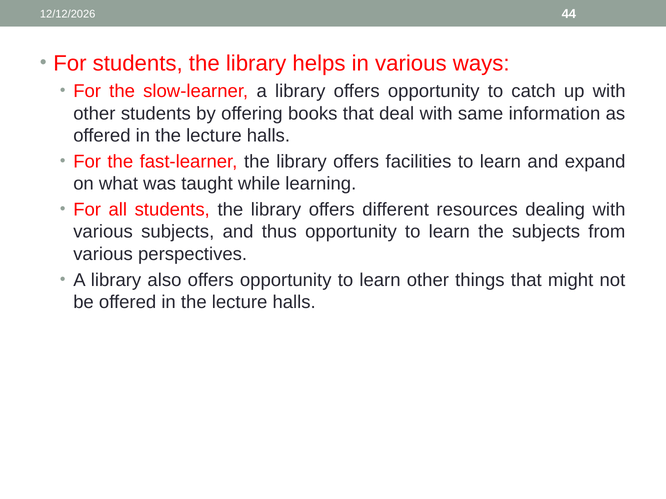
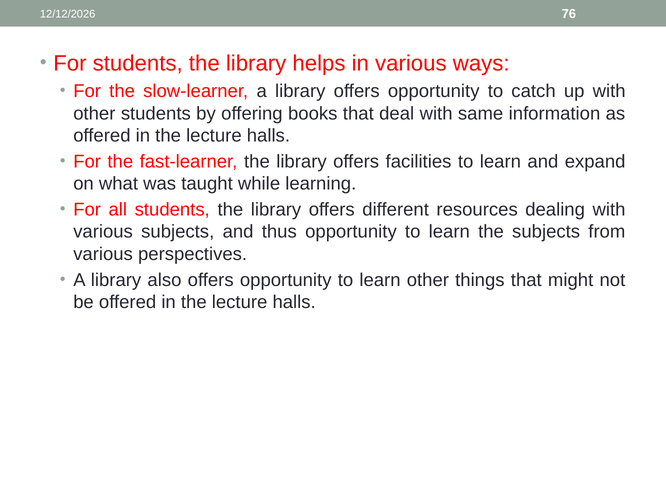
44: 44 -> 76 (569, 14)
